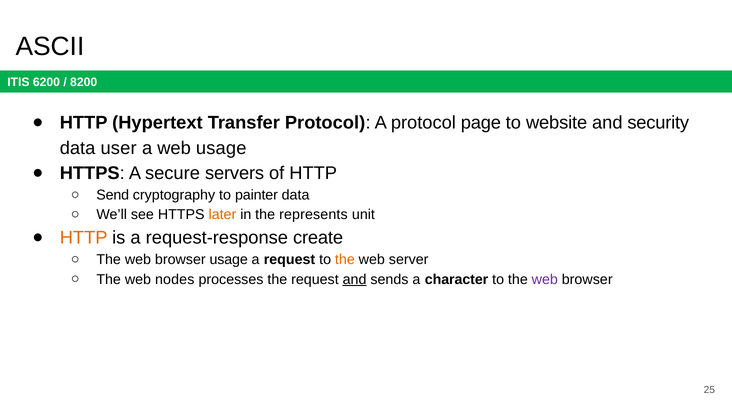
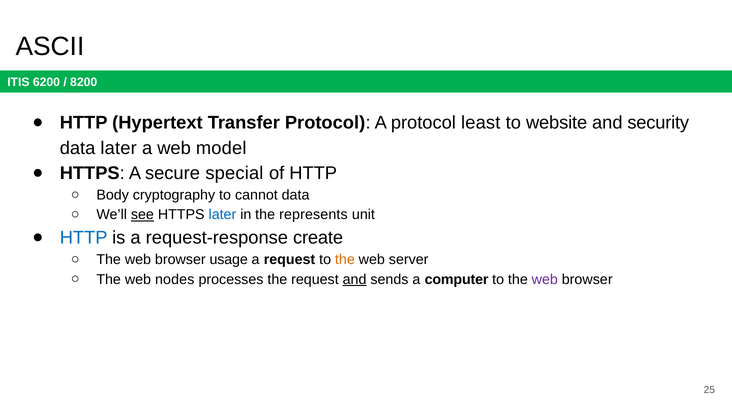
page: page -> least (481, 123)
data user: user -> later (119, 148)
web usage: usage -> model (221, 148)
servers: servers -> special (234, 173)
Send: Send -> Body (113, 195)
painter: painter -> cannot (256, 195)
see underline: none -> present (142, 215)
later colour: orange -> blue (222, 215)
HTTP colour: orange -> blue (84, 238)
character: character -> computer (457, 279)
